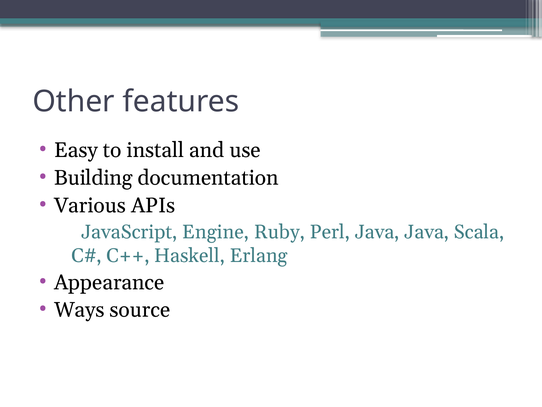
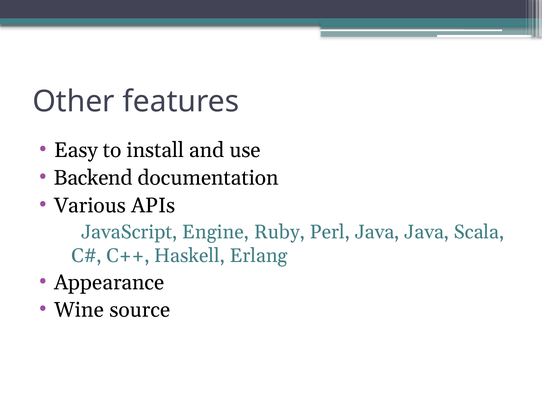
Building: Building -> Backend (93, 178)
Ways: Ways -> Wine (79, 310)
